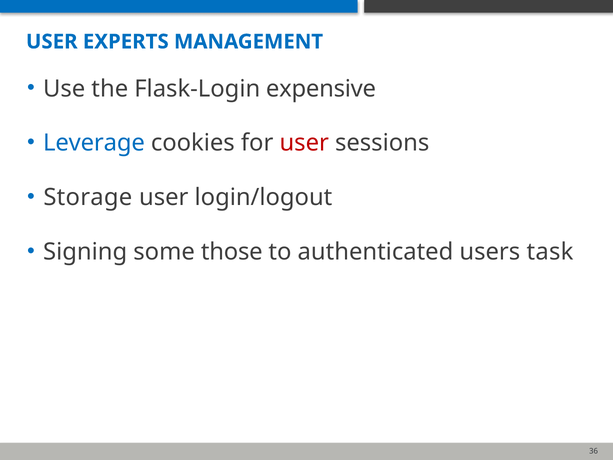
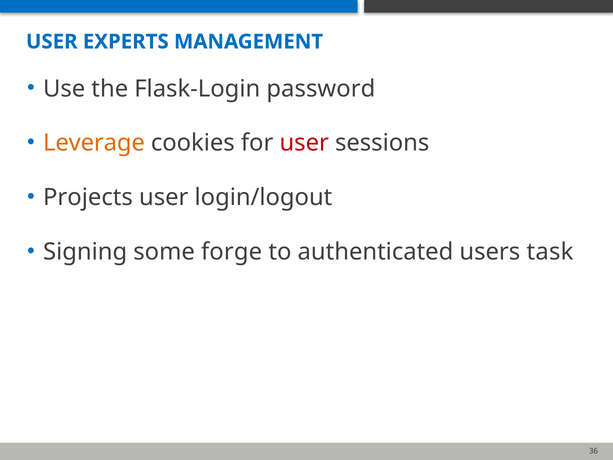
expensive: expensive -> password (321, 89)
Leverage colour: blue -> orange (94, 143)
Storage: Storage -> Projects (88, 197)
those: those -> forge (232, 252)
